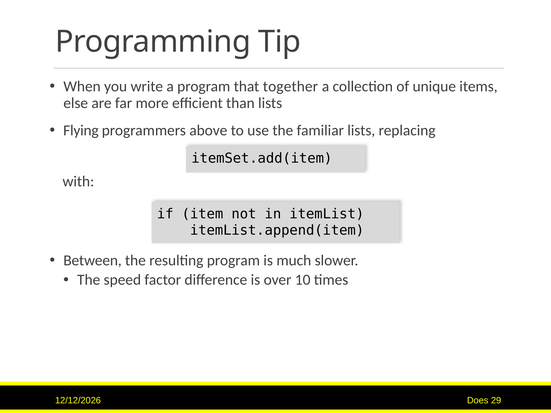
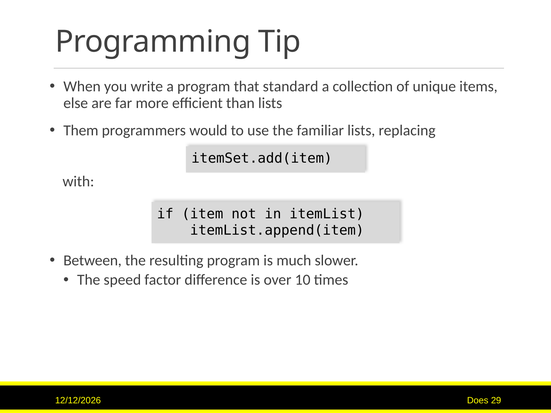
together: together -> standard (291, 87)
Flying: Flying -> Them (81, 130)
above: above -> would (208, 130)
